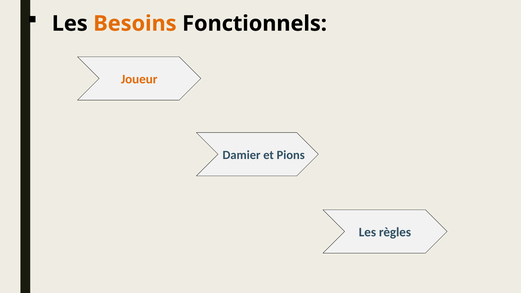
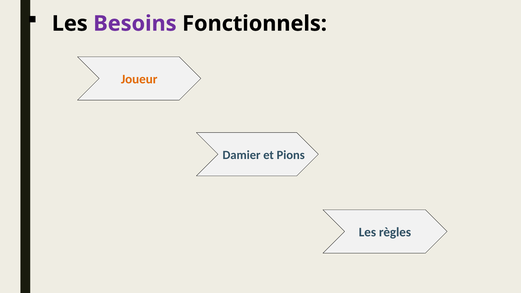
Besoins colour: orange -> purple (135, 24)
